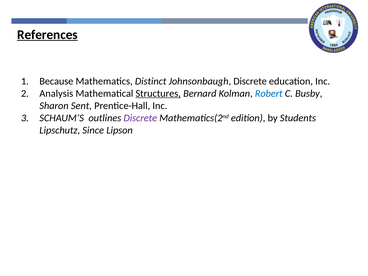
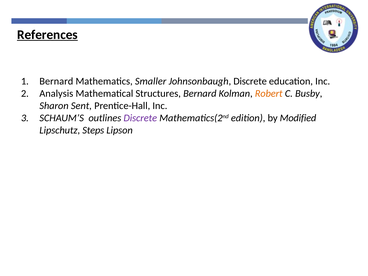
Because: Because -> Bernard (56, 81)
Distinct: Distinct -> Smaller (151, 81)
Structures underline: present -> none (158, 93)
Robert colour: blue -> orange (269, 93)
Students: Students -> Modified (298, 118)
Since: Since -> Steps (93, 130)
